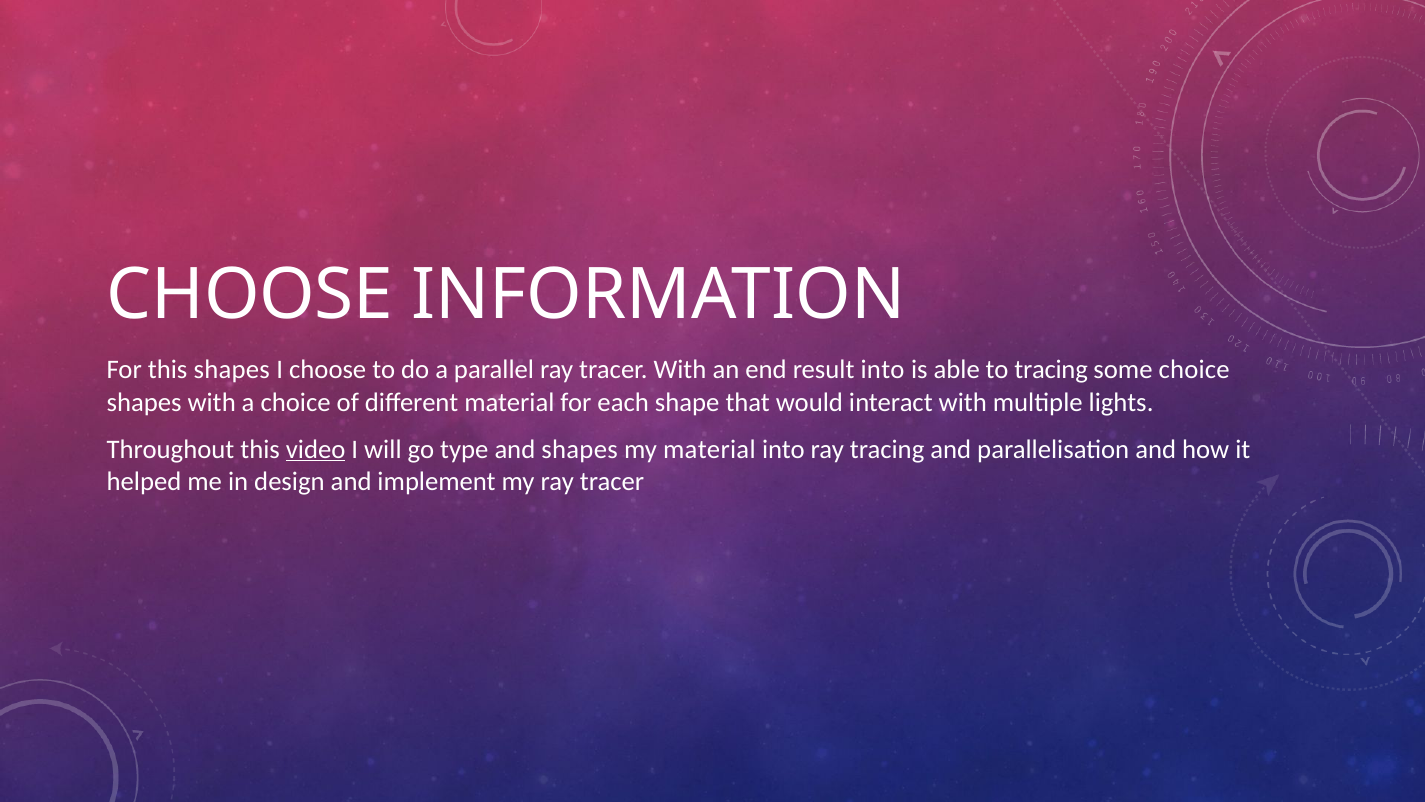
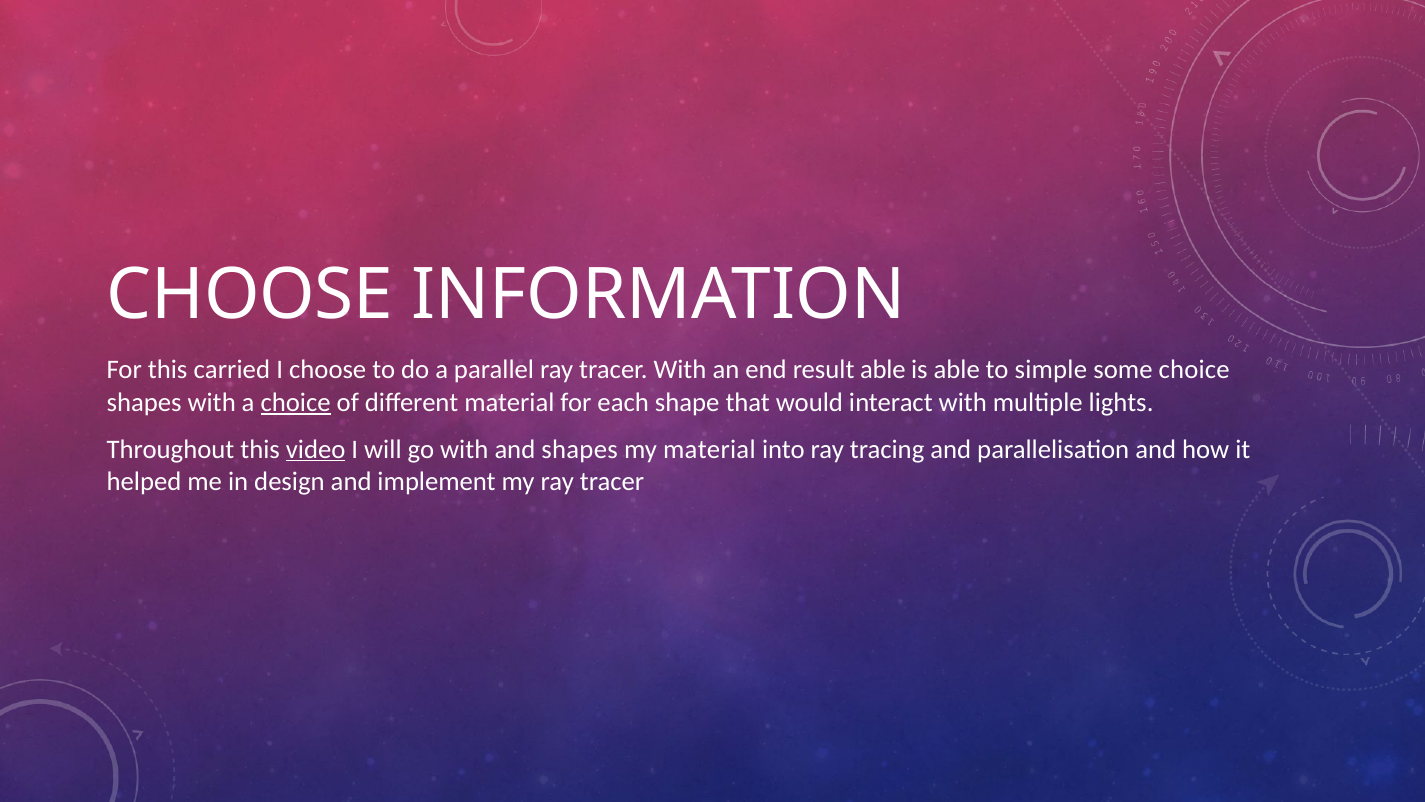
this shapes: shapes -> carried (232, 370)
result into: into -> able (883, 370)
to tracing: tracing -> simple (1051, 370)
choice underline: none -> present (296, 402)
go type: type -> with (464, 449)
